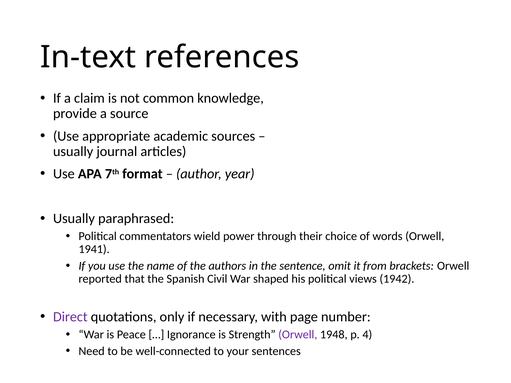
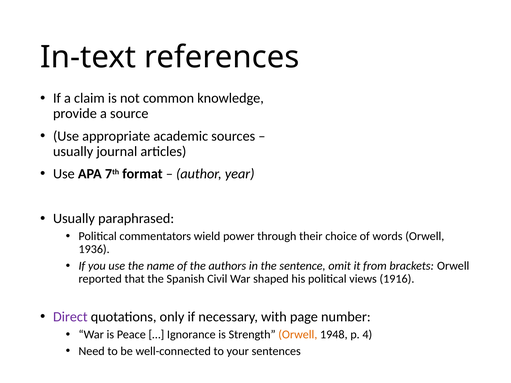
1941: 1941 -> 1936 (94, 249)
1942: 1942 -> 1916 (397, 279)
Orwell colour: purple -> orange (298, 335)
